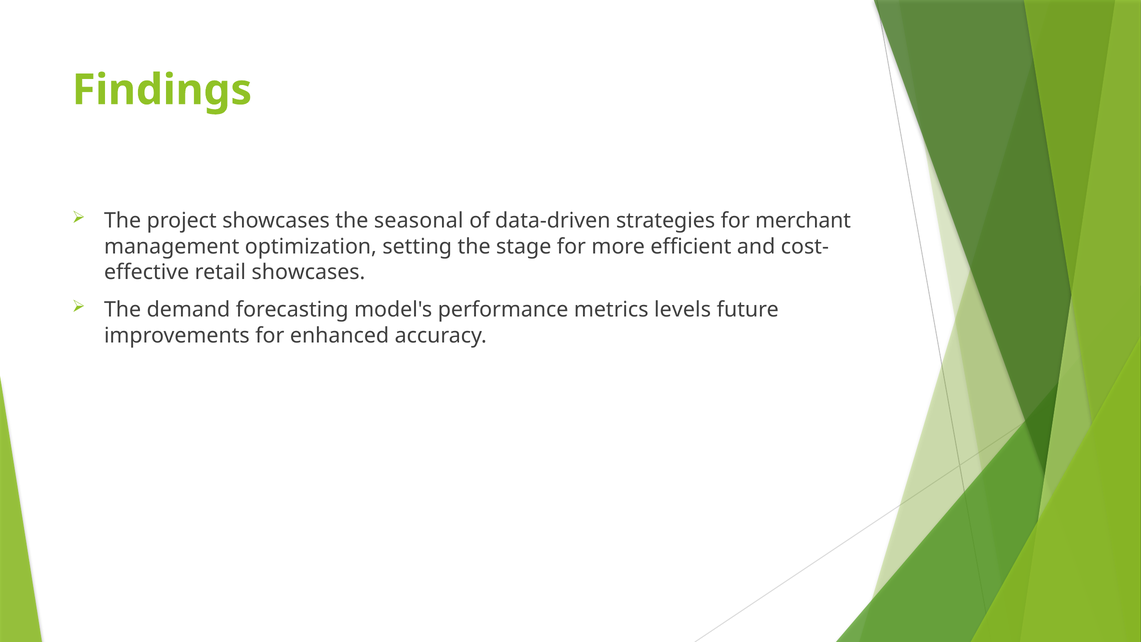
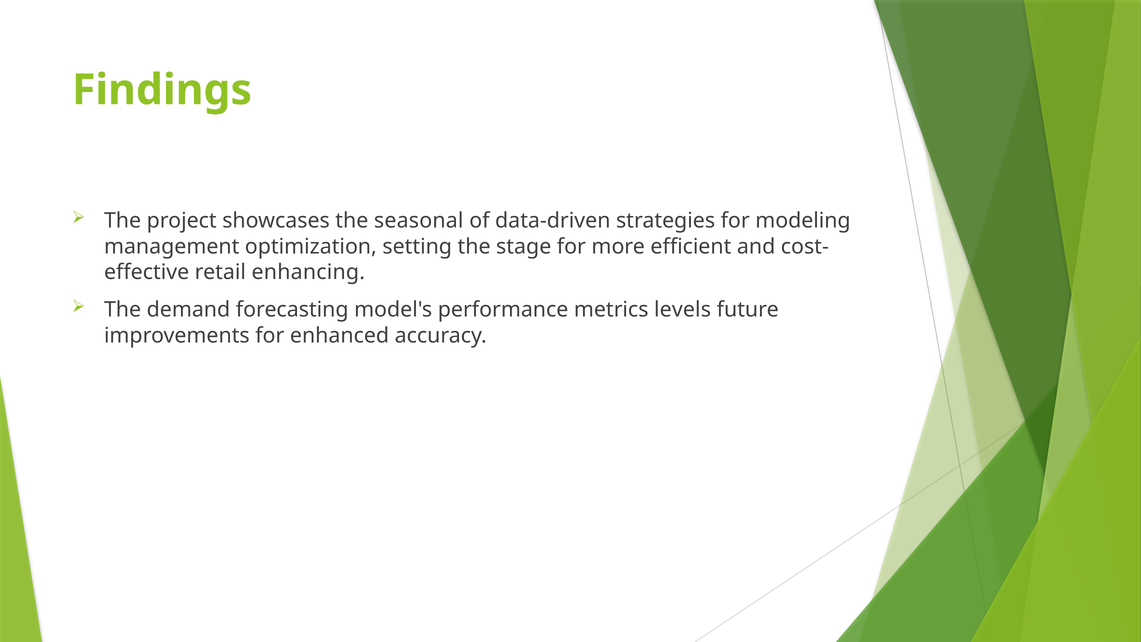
merchant: merchant -> modeling (803, 221)
retail showcases: showcases -> enhancing (308, 272)
